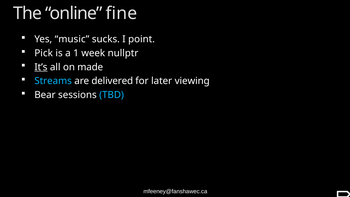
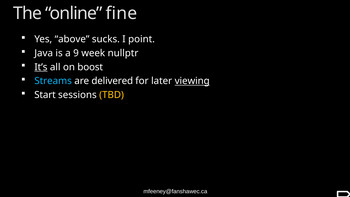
music: music -> above (72, 39)
Pick: Pick -> Java (44, 53)
1: 1 -> 9 (76, 53)
made: made -> boost (90, 67)
viewing underline: none -> present (192, 81)
Bear: Bear -> Start (45, 95)
TBD colour: light blue -> yellow (112, 95)
